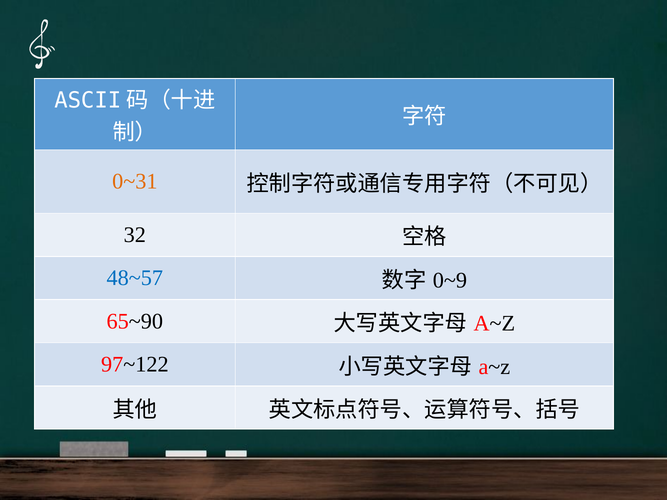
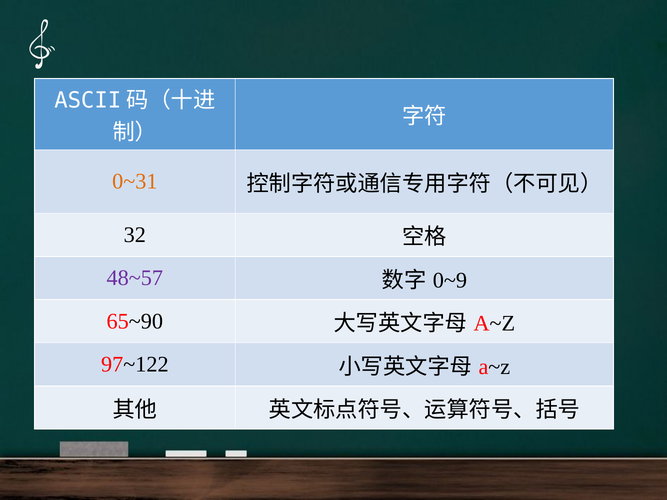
48~57 colour: blue -> purple (135, 278)
